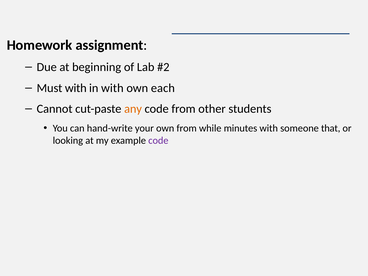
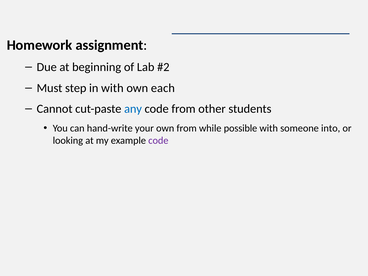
Must with: with -> step (76, 88)
any colour: orange -> blue (133, 109)
minutes: minutes -> possible (240, 128)
that: that -> into (331, 128)
